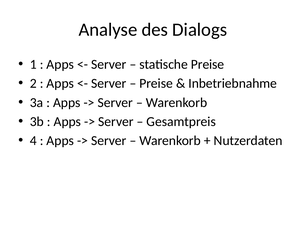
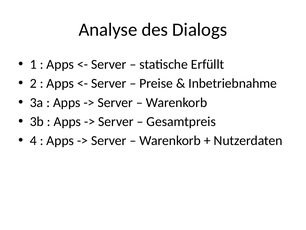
statische Preise: Preise -> Erfüllt (208, 64)
